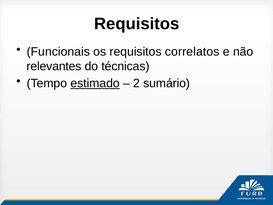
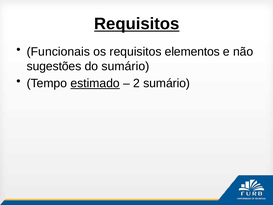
Requisitos underline: none -> present (137, 24)
correlatos: correlatos -> elementos (192, 52)
relevantes: relevantes -> sugestões (54, 66)
do técnicas: técnicas -> sumário (125, 66)
